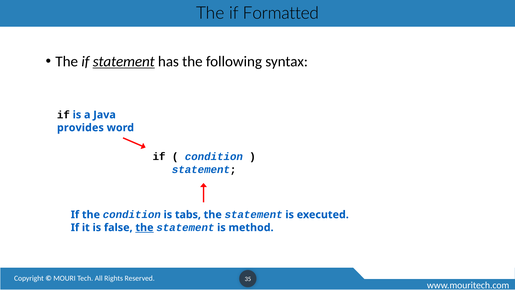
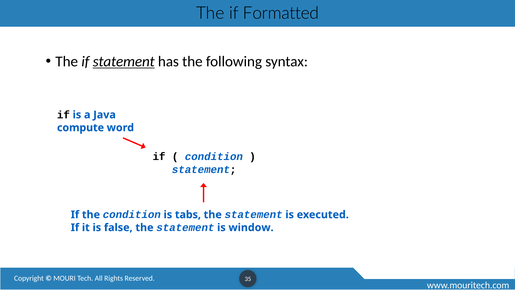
provides: provides -> compute (80, 128)
the underline: present -> none (144, 227)
method: method -> window (251, 227)
